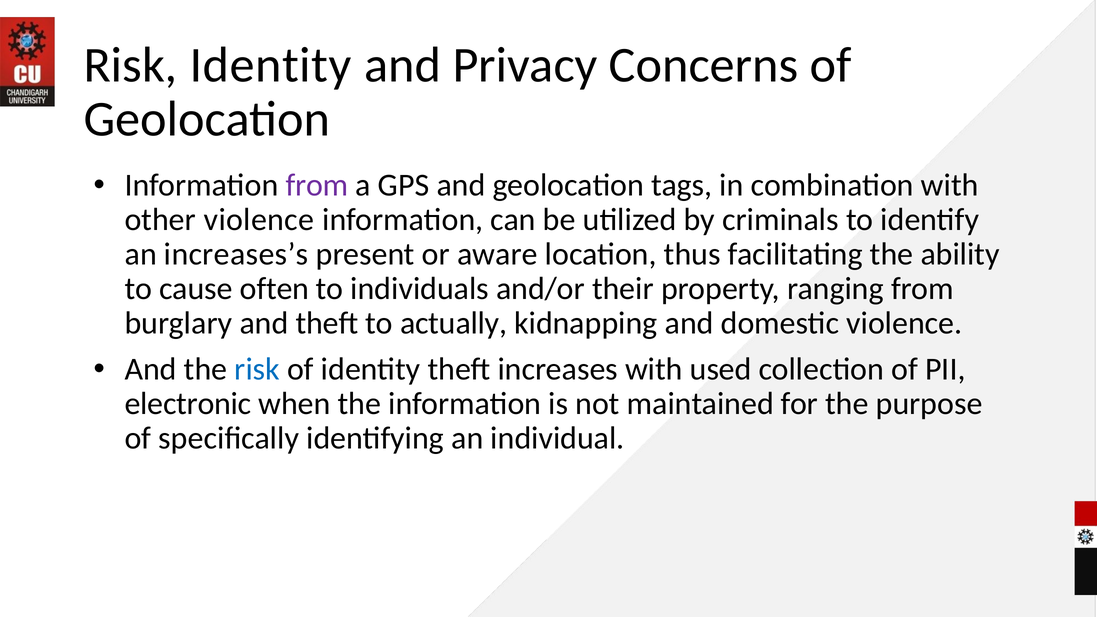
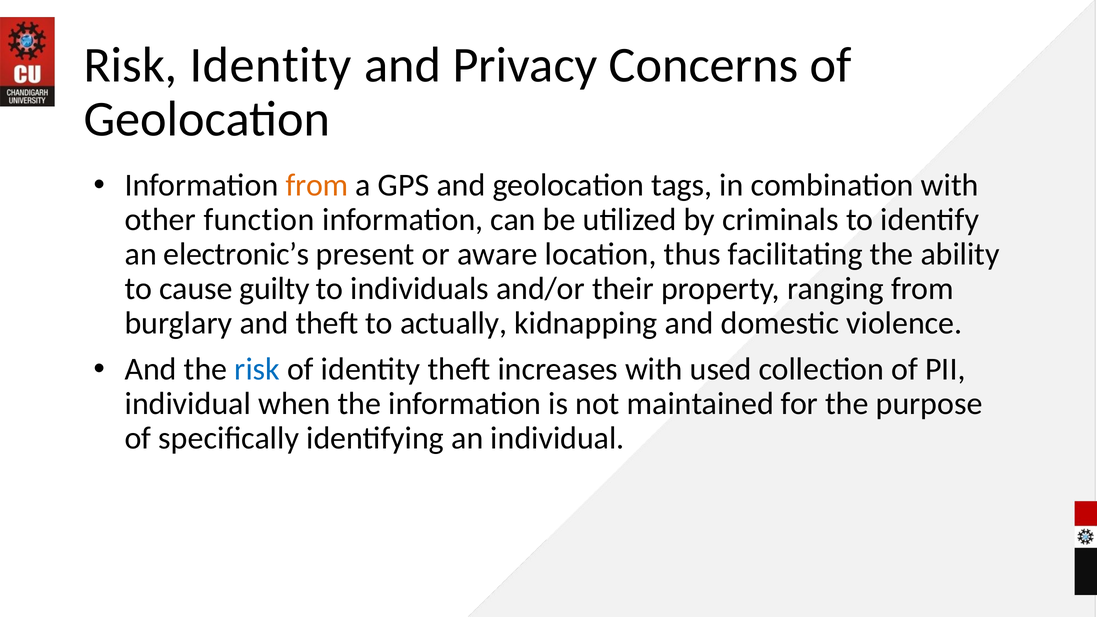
from colour: purple -> orange (317, 185)
other violence: violence -> function (259, 220)
increases’s: increases’s -> electronic’s (236, 254)
often: often -> guilty (274, 289)
electronic: electronic -> individual (188, 404)
